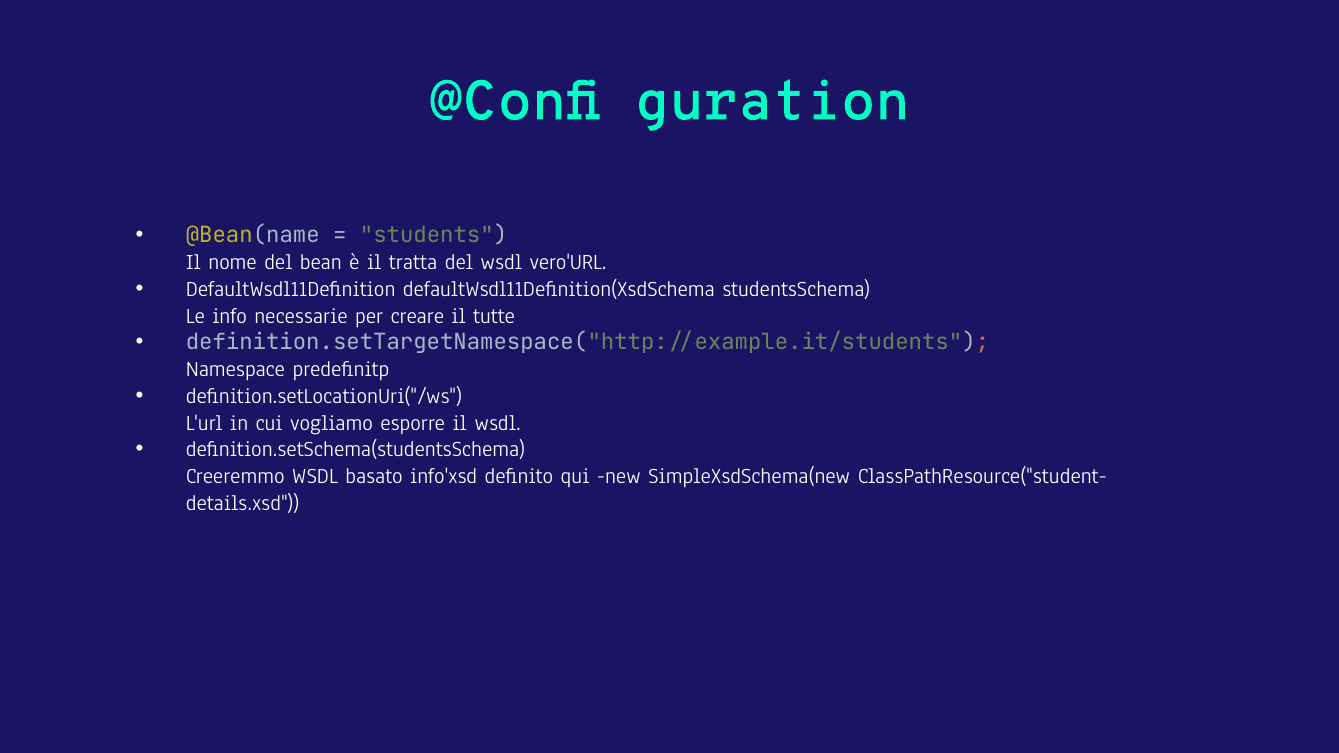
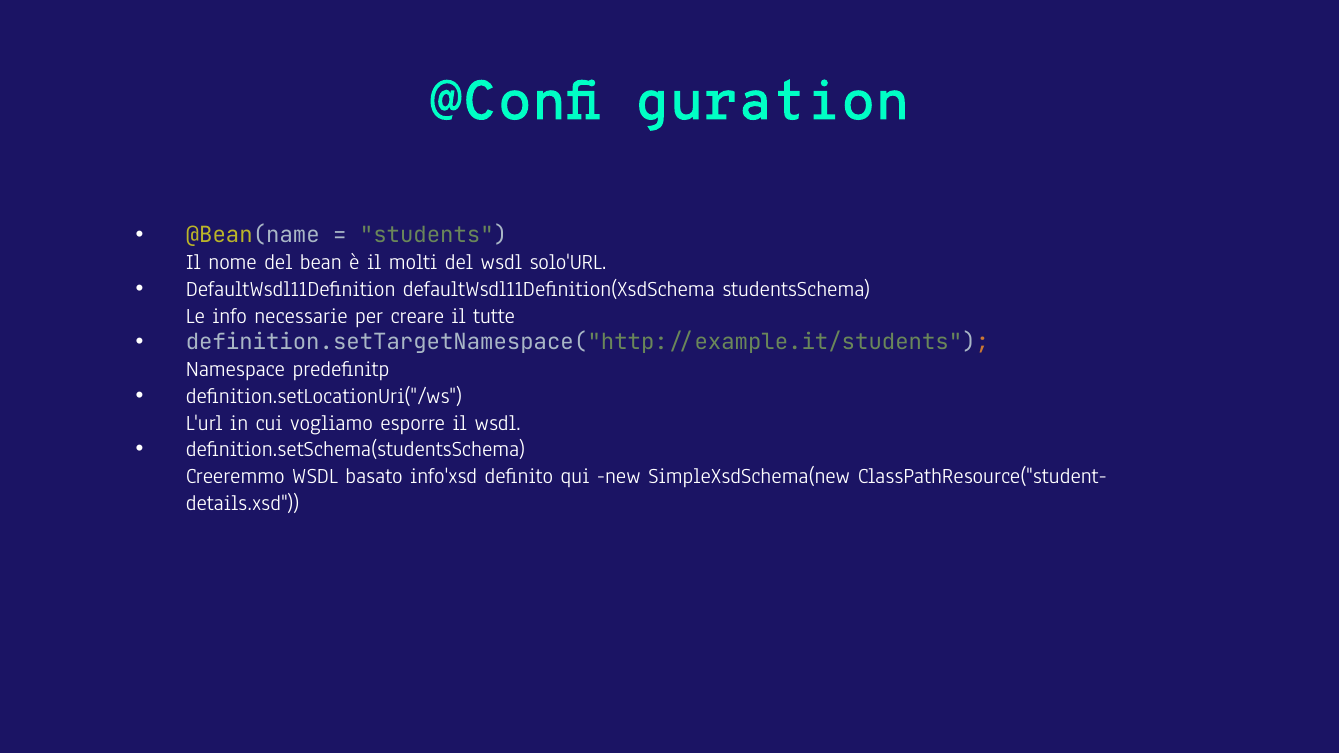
tratta: tratta -> molti (413, 262)
vero'URL: vero'URL -> solo'URL (568, 262)
